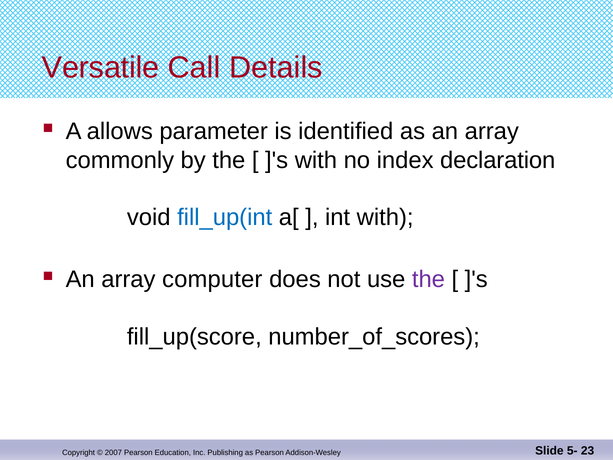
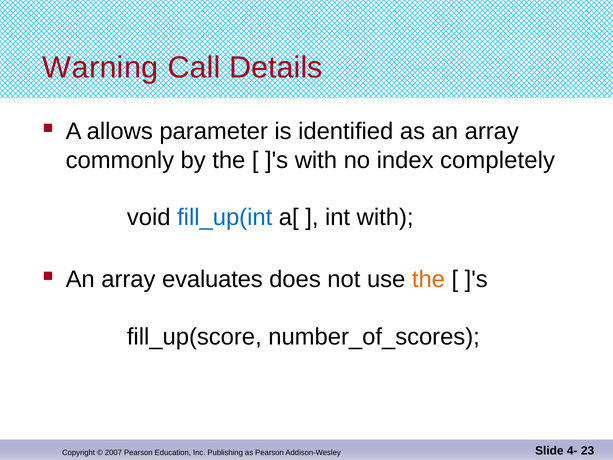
Versatile: Versatile -> Warning (100, 67)
declaration: declaration -> completely (498, 160)
computer: computer -> evaluates (212, 279)
the colour: purple -> orange (428, 279)
5-: 5- -> 4- (572, 450)
